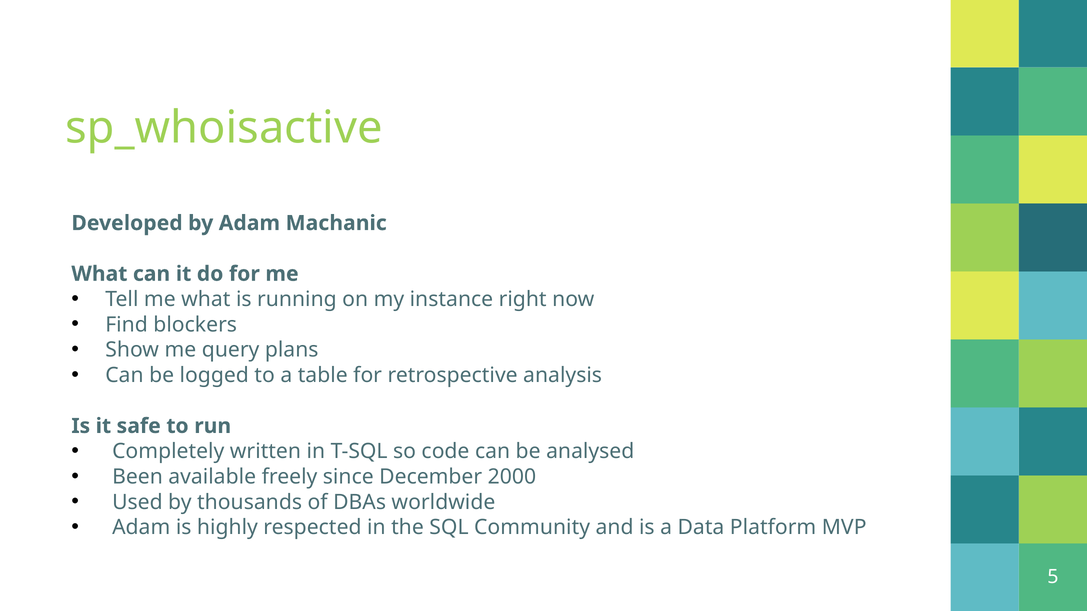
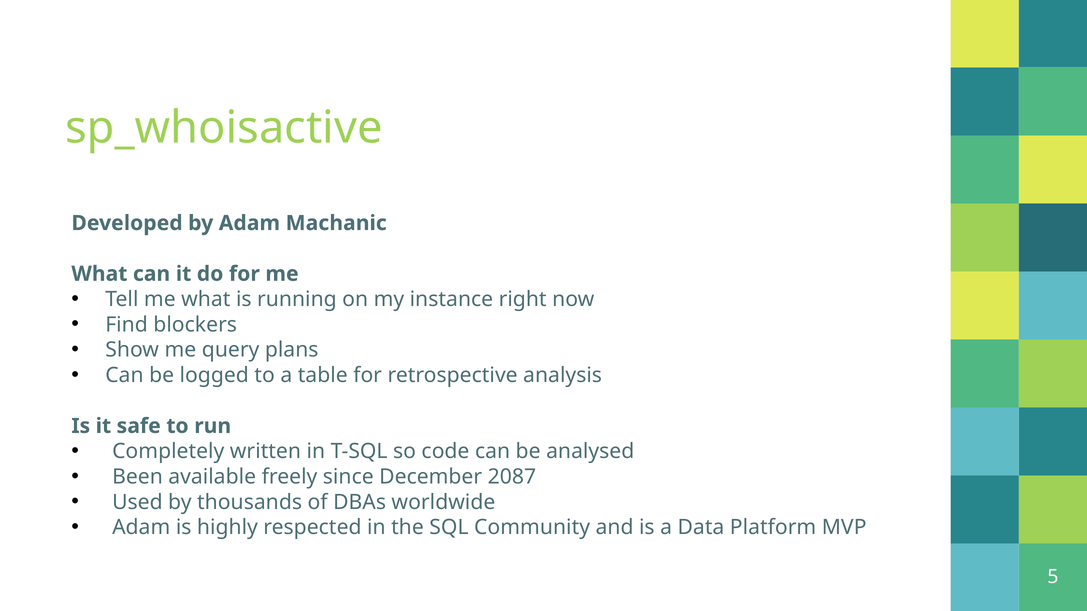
2000: 2000 -> 2087 (512, 477)
